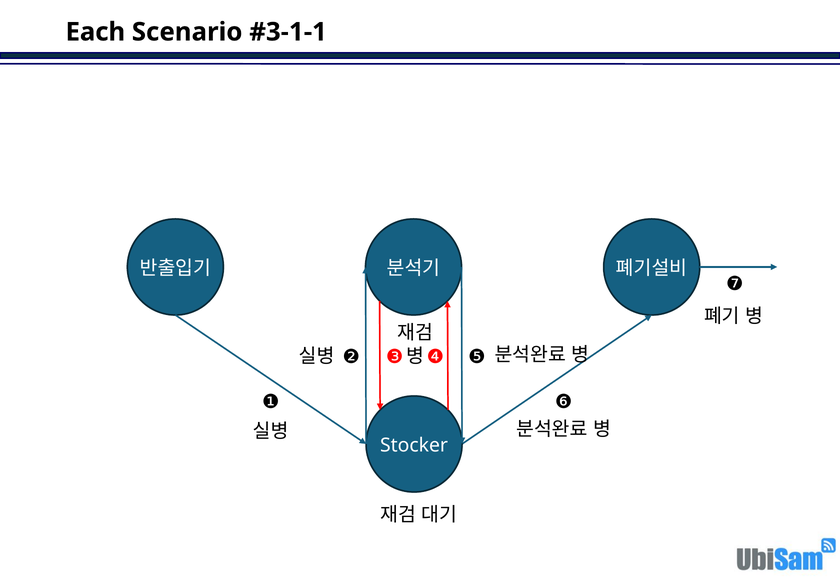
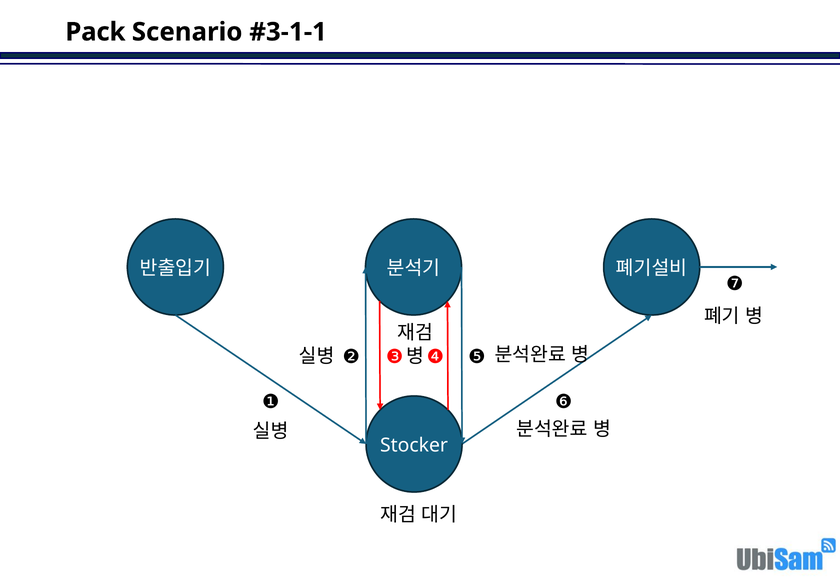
Each: Each -> Pack (95, 32)
